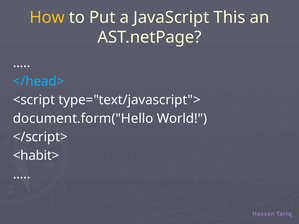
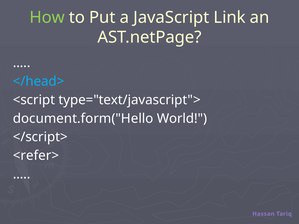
How colour: yellow -> light green (47, 17)
This: This -> Link (230, 17)
<habit>: <habit> -> <refer> (36, 156)
